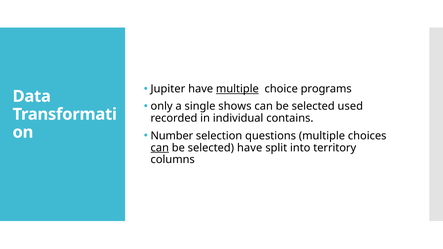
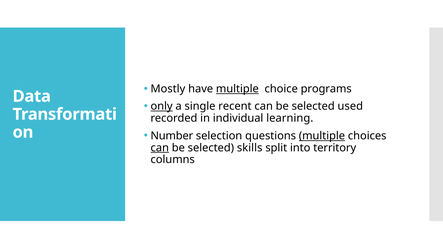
Jupiter: Jupiter -> Mostly (168, 89)
only underline: none -> present (162, 106)
shows: shows -> recent (235, 106)
contains: contains -> learning (290, 118)
multiple underline: none -> present (322, 136)
selected have: have -> skills (250, 148)
